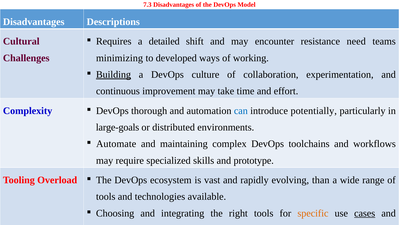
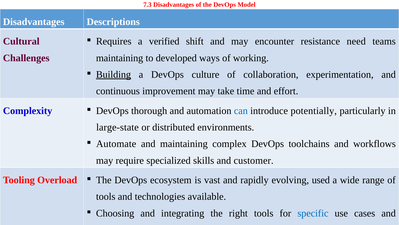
detailed: detailed -> verified (164, 41)
minimizing: minimizing -> maintaining (120, 58)
large-goals: large-goals -> large-state (117, 127)
prototype: prototype -> customer (254, 160)
than: than -> used (321, 180)
specific colour: orange -> blue (313, 213)
cases underline: present -> none (365, 213)
